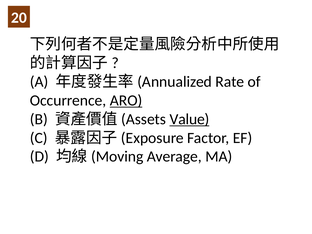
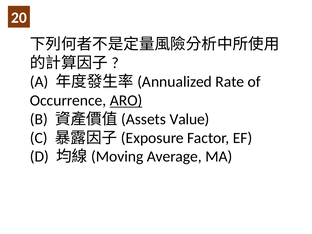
Value underline: present -> none (189, 119)
